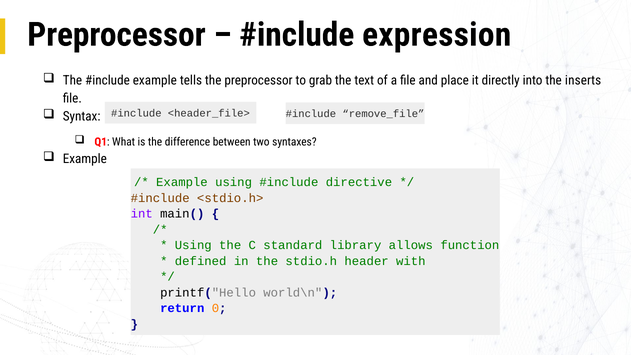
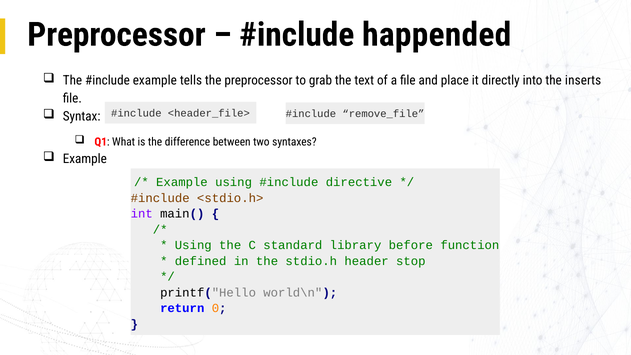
expression: expression -> happended (437, 35)
allows: allows -> before (411, 245)
with: with -> stop (411, 261)
